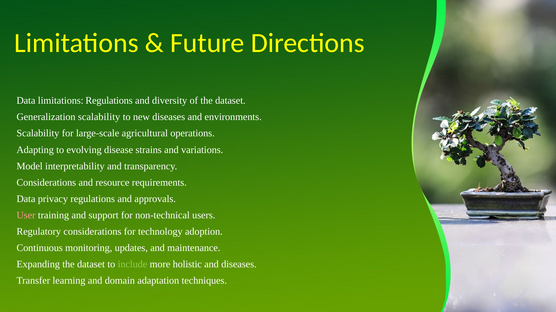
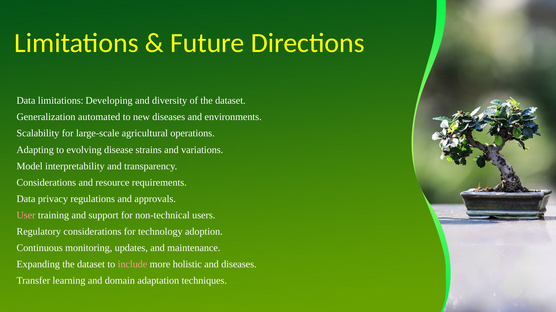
limitations Regulations: Regulations -> Developing (109, 101)
Generalization scalability: scalability -> automated (99, 117)
include colour: light green -> pink (132, 265)
